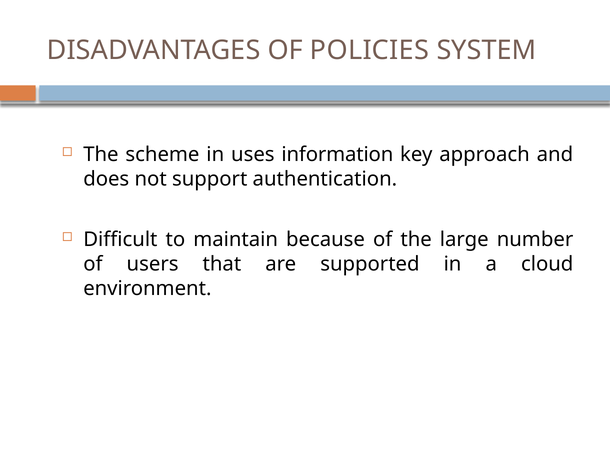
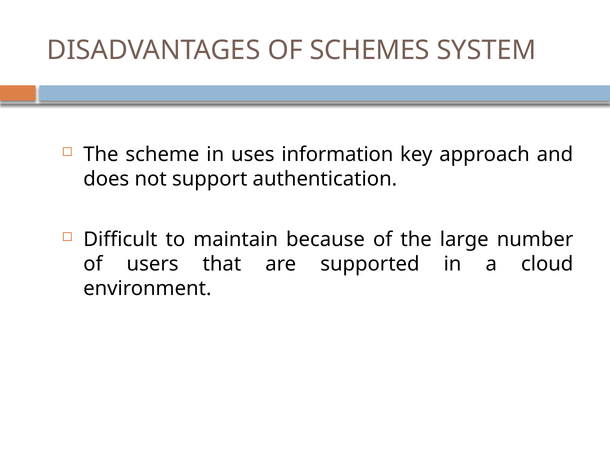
POLICIES: POLICIES -> SCHEMES (370, 50)
